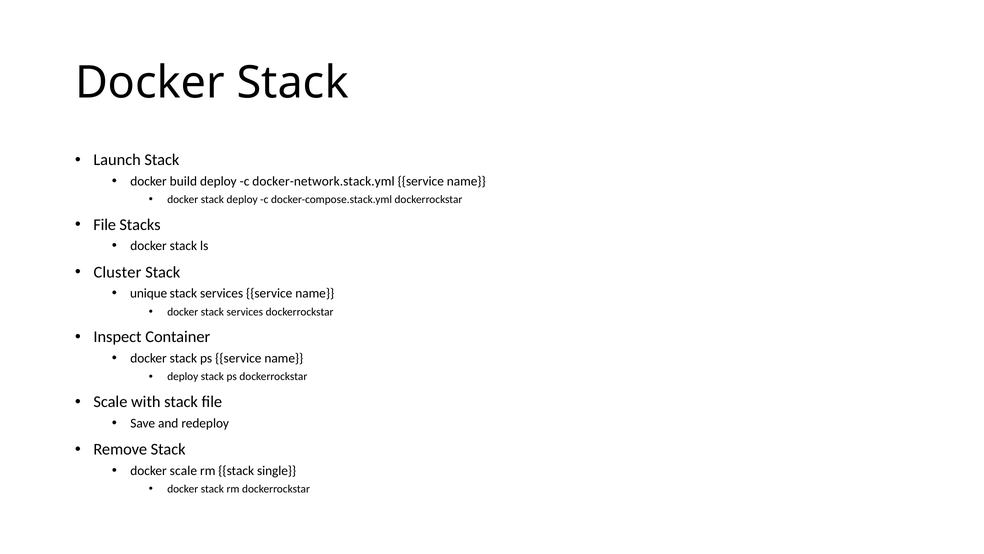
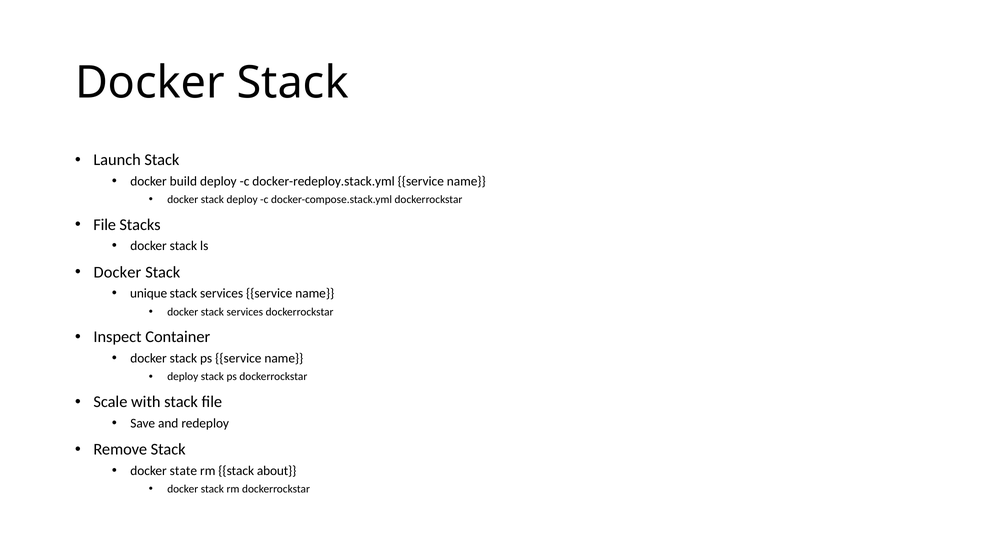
docker-network.stack.yml: docker-network.stack.yml -> docker-redeploy.stack.yml (324, 181)
Cluster: Cluster -> Docker (117, 272)
docker scale: scale -> state (183, 470)
single: single -> about (277, 470)
